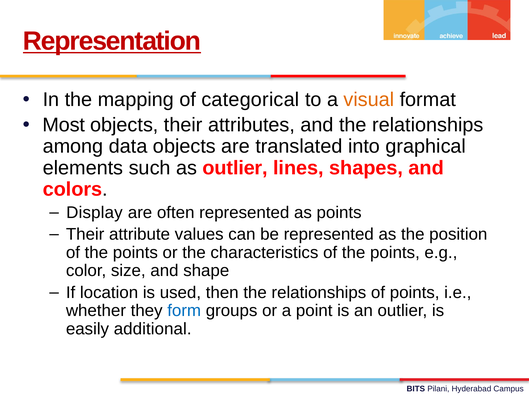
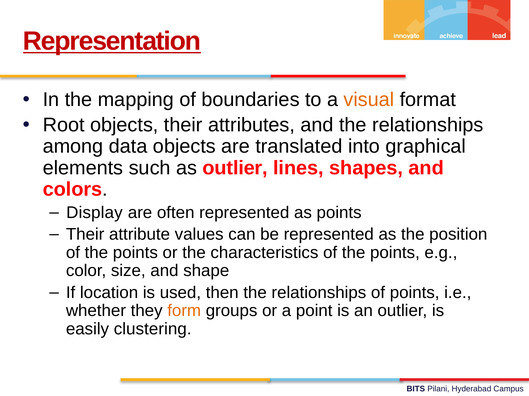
categorical: categorical -> boundaries (251, 100)
Most: Most -> Root (64, 125)
form colour: blue -> orange (184, 311)
additional: additional -> clustering (153, 330)
